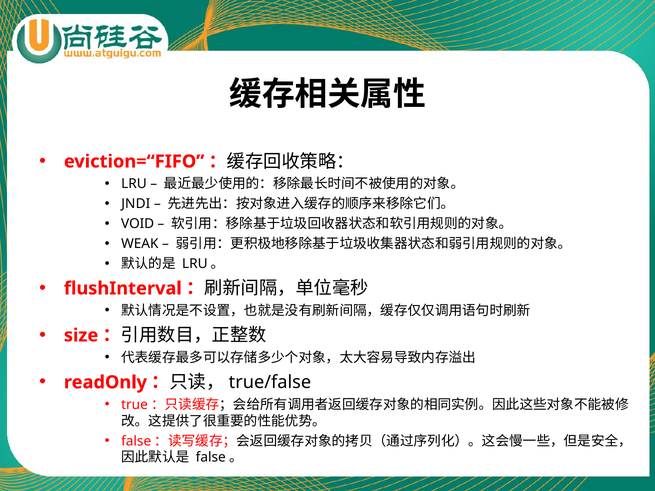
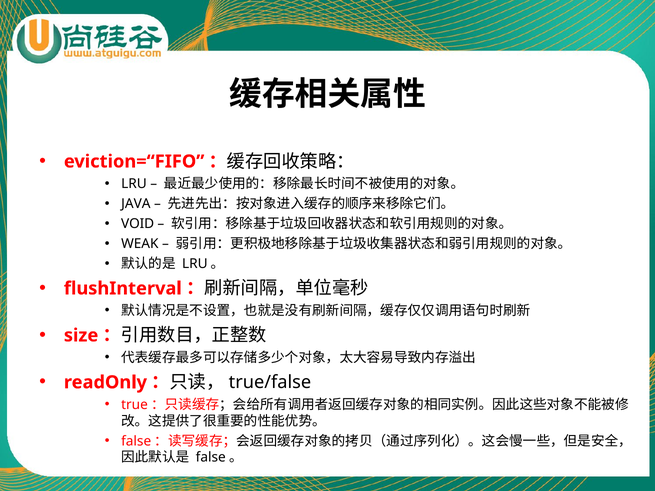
JNDI: JNDI -> JAVA (136, 204)
